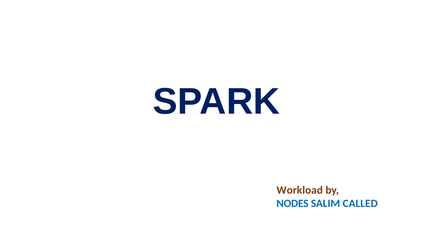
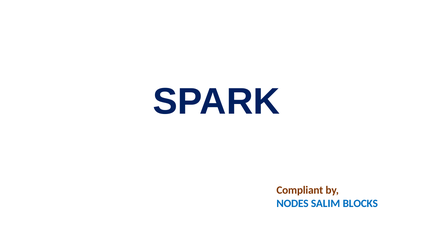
Workload: Workload -> Compliant (300, 190)
CALLED: CALLED -> BLOCKS (360, 204)
